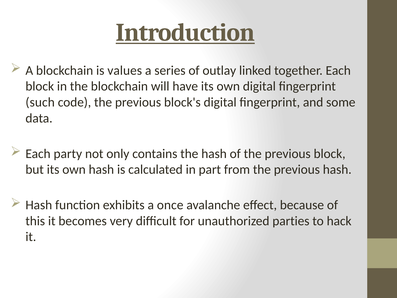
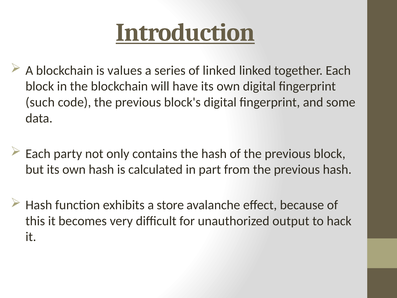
of outlay: outlay -> linked (219, 70)
once: once -> store (170, 205)
parties: parties -> output (291, 221)
